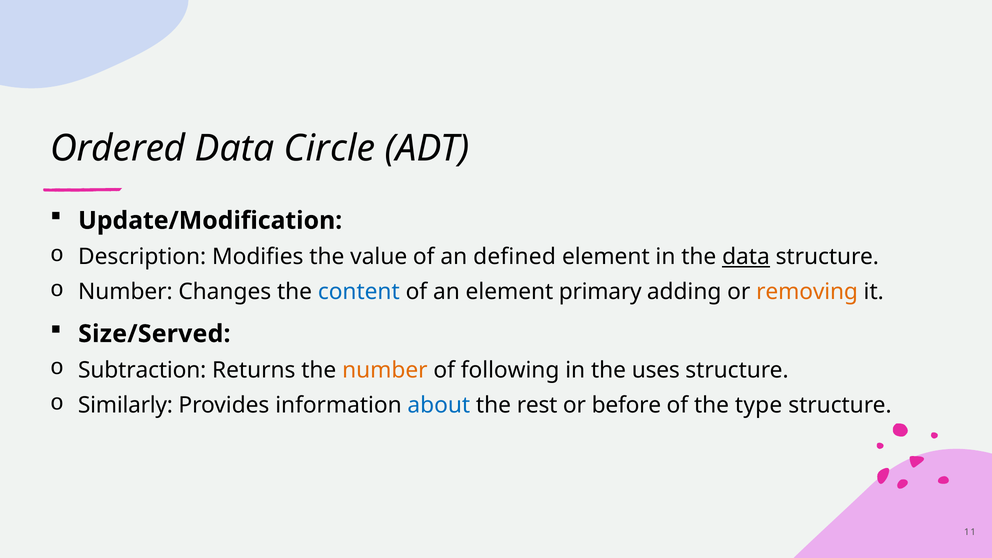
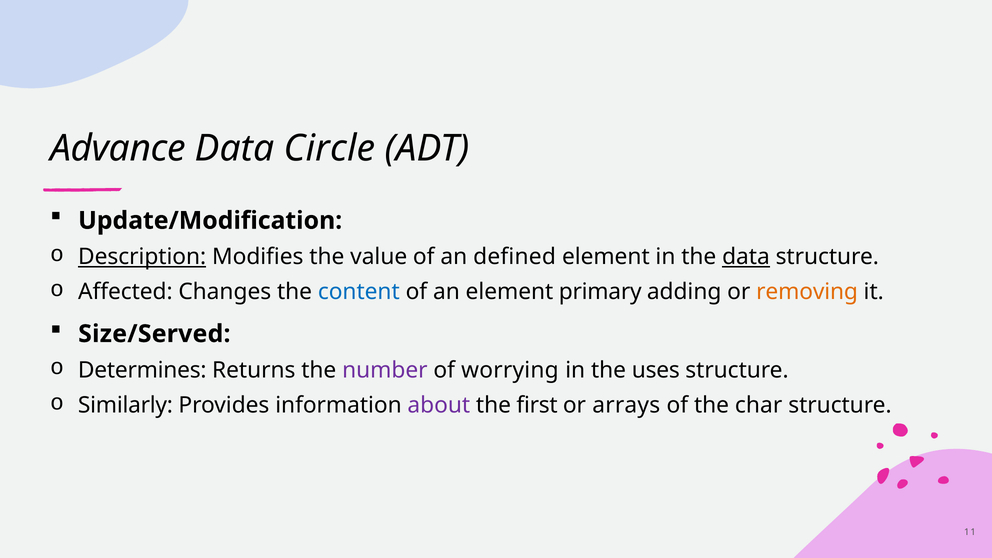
Ordered: Ordered -> Advance (118, 148)
Description underline: none -> present (142, 257)
Number: Number -> Affected (125, 292)
Subtraction: Subtraction -> Determines (142, 370)
number colour: orange -> purple (385, 370)
following: following -> worrying (510, 370)
about colour: blue -> purple (439, 405)
rest: rest -> first (537, 405)
before: before -> arrays (626, 405)
type: type -> char (759, 405)
